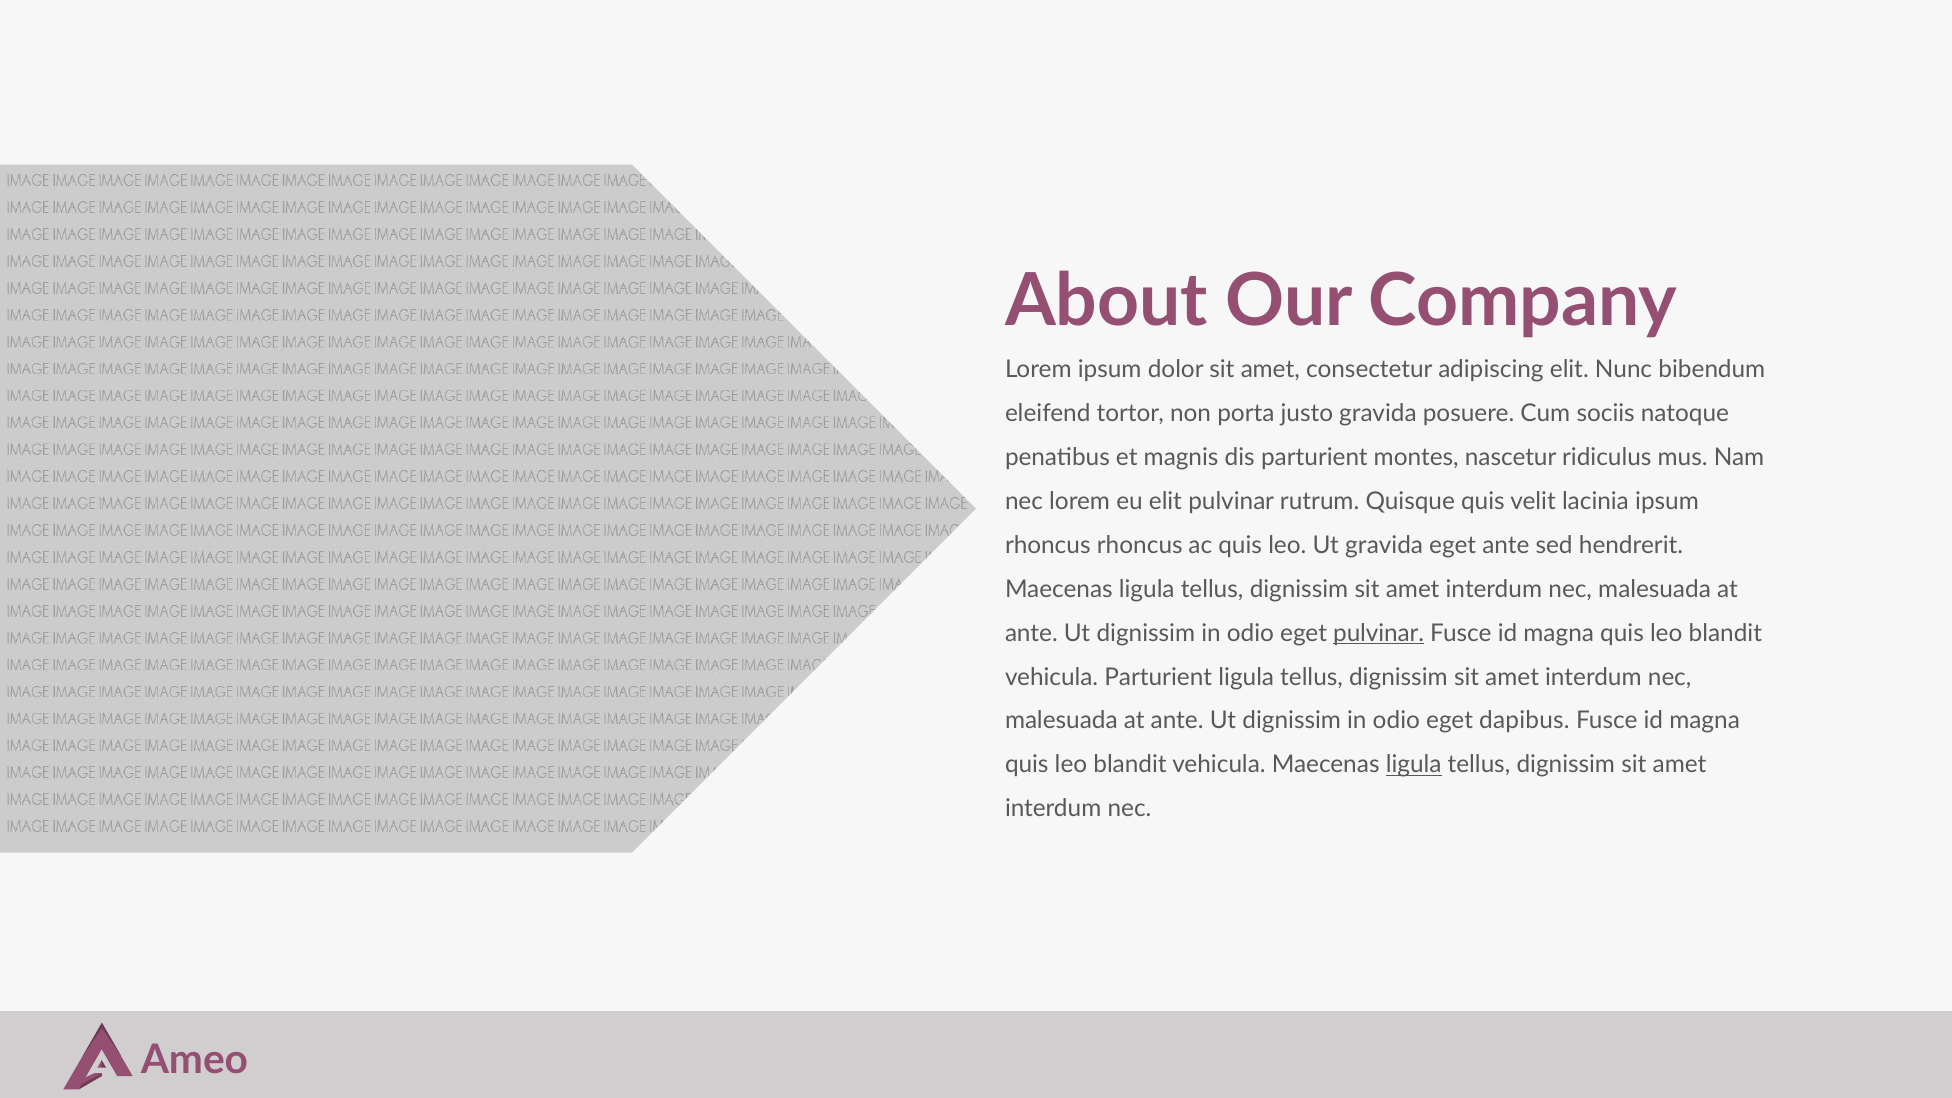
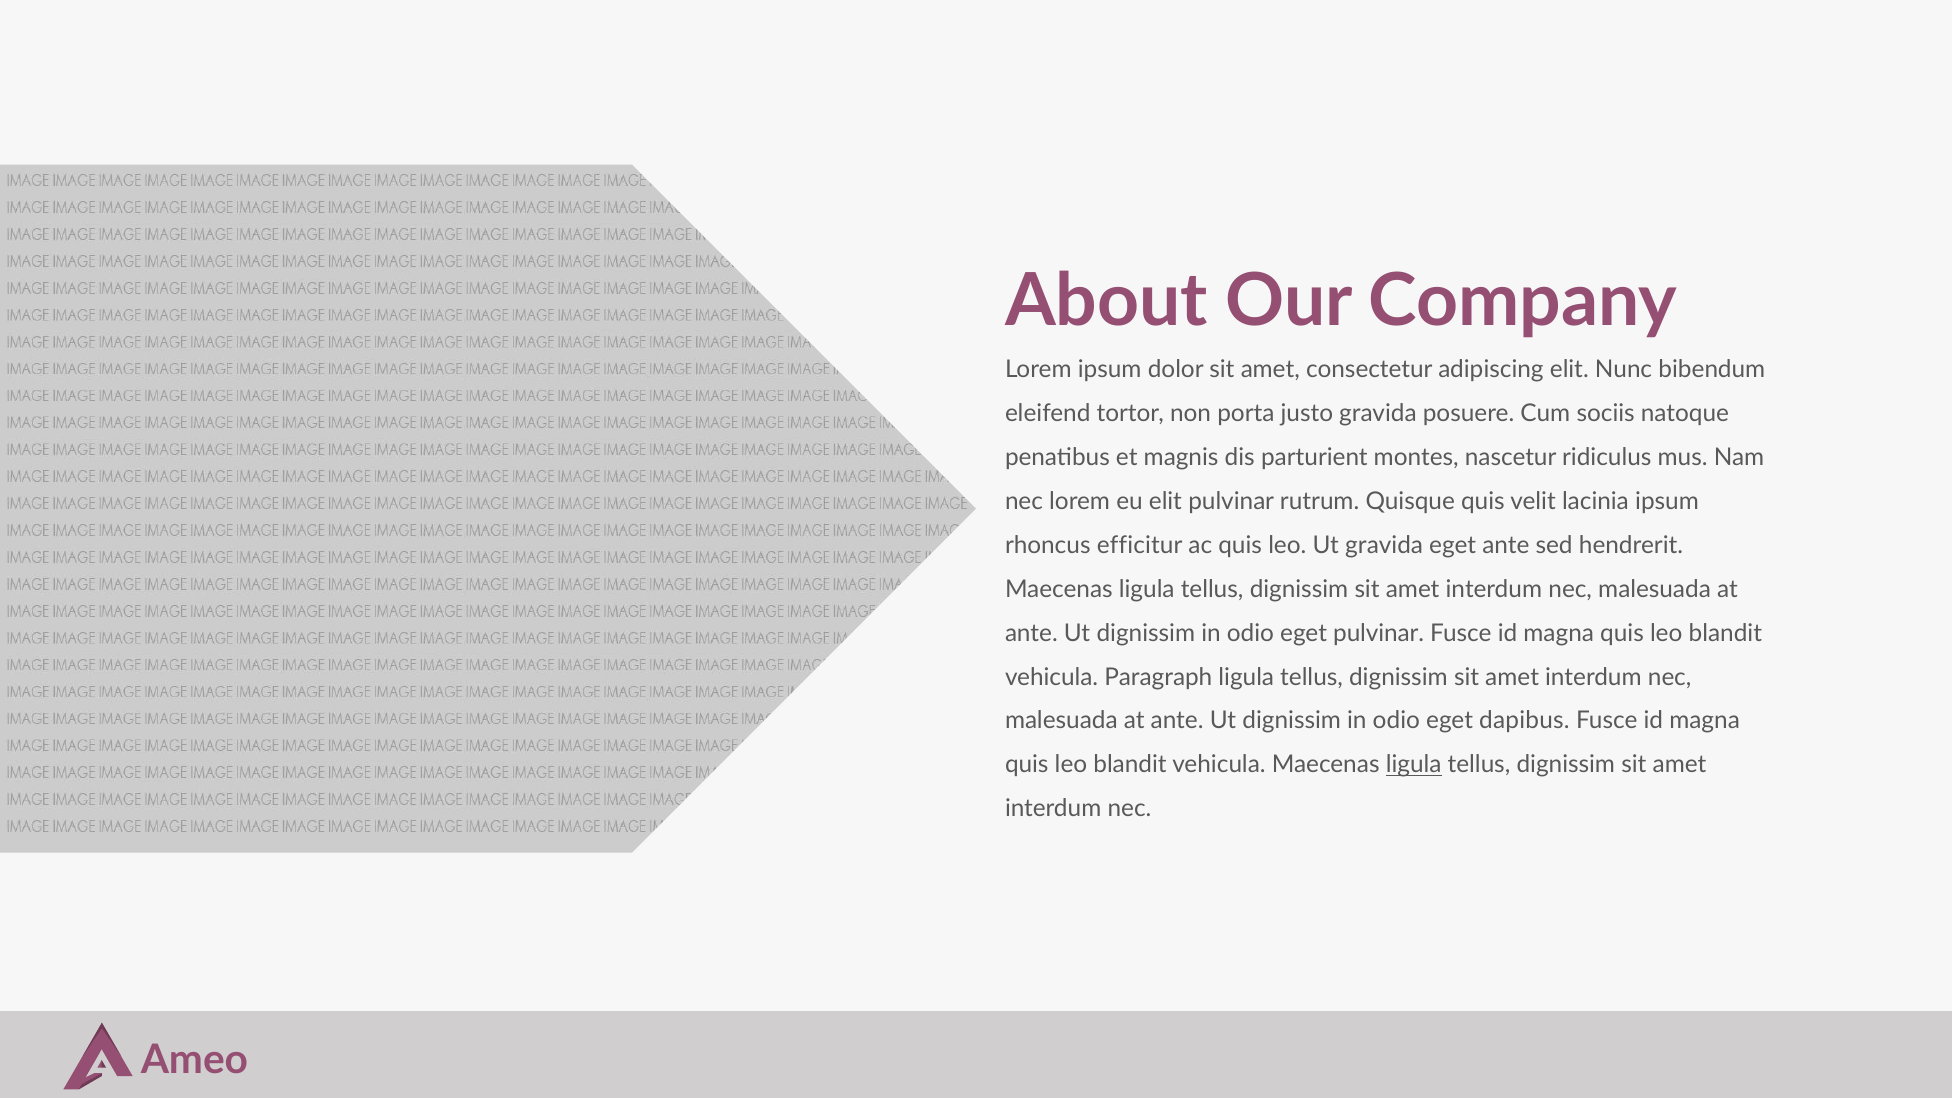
rhoncus rhoncus: rhoncus -> efficitur (1140, 545)
pulvinar underline: present -> none (1379, 633)
vehicula Parturient: Parturient -> Paragraph (1158, 677)
